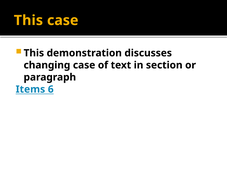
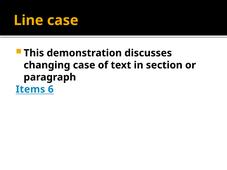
This: This -> Line (28, 20)
